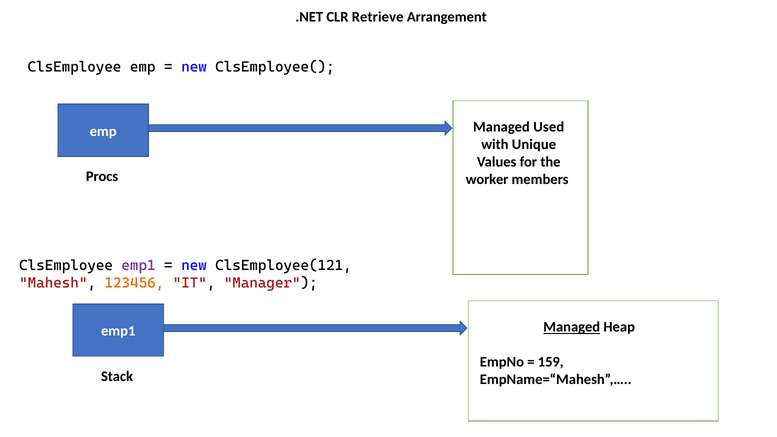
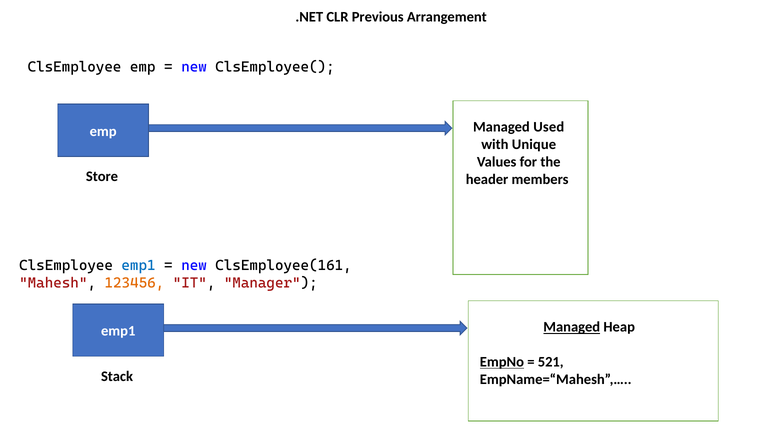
Retrieve: Retrieve -> Previous (378, 17)
Procs: Procs -> Store (102, 177)
worker: worker -> header (487, 180)
emp1 colour: purple -> blue (139, 266)
ClsEmployee(121: ClsEmployee(121 -> ClsEmployee(161 (284, 266)
EmpNo underline: none -> present (502, 362)
159: 159 -> 521 (551, 362)
